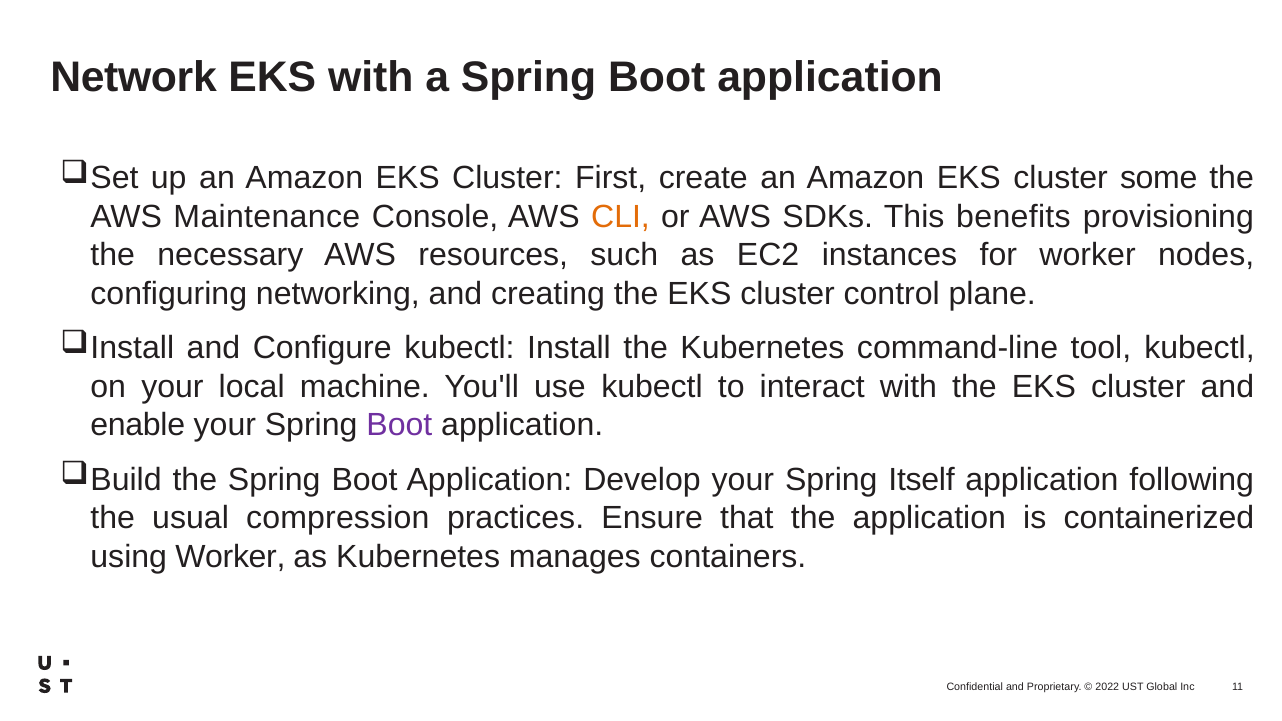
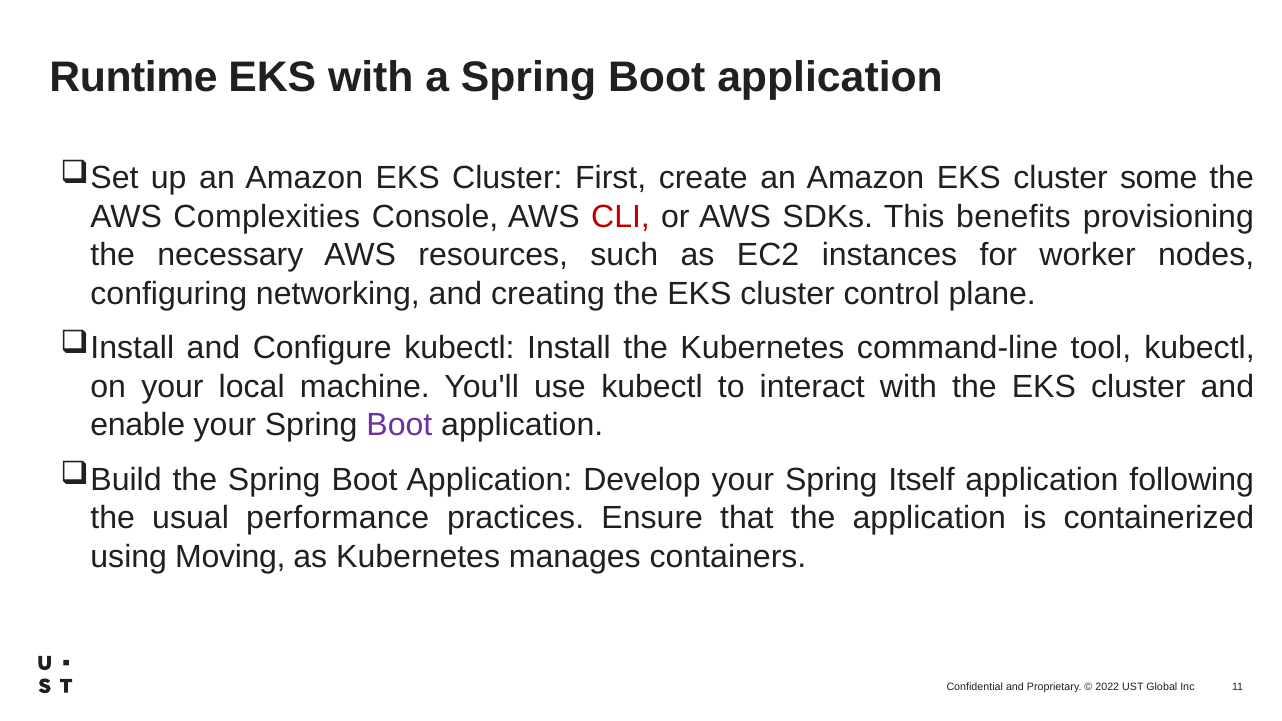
Network: Network -> Runtime (134, 78)
Maintenance: Maintenance -> Complexities (267, 217)
CLI colour: orange -> red (620, 217)
compression: compression -> performance (338, 518)
using Worker: Worker -> Moving (230, 557)
